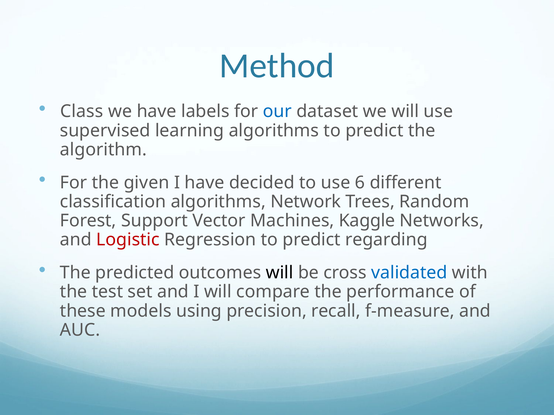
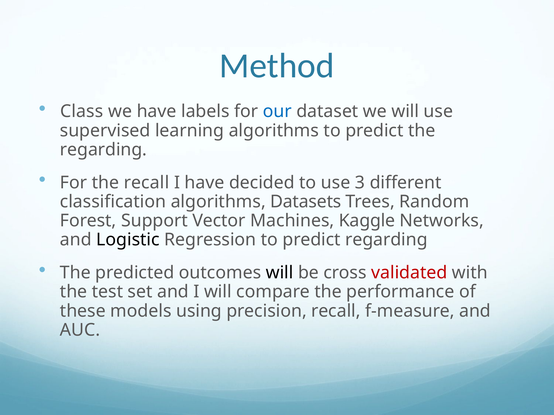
algorithm: algorithm -> regarding (103, 150)
the given: given -> recall (146, 183)
6: 6 -> 3 (360, 183)
Network: Network -> Datasets (306, 202)
Logistic colour: red -> black (128, 240)
validated colour: blue -> red (409, 273)
